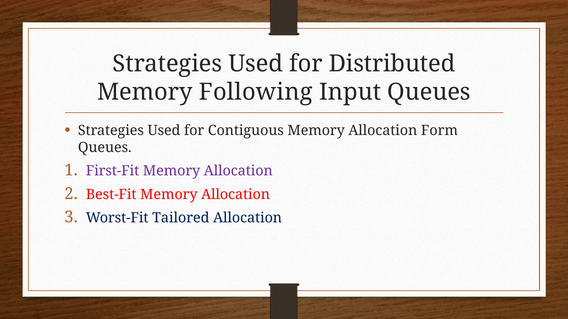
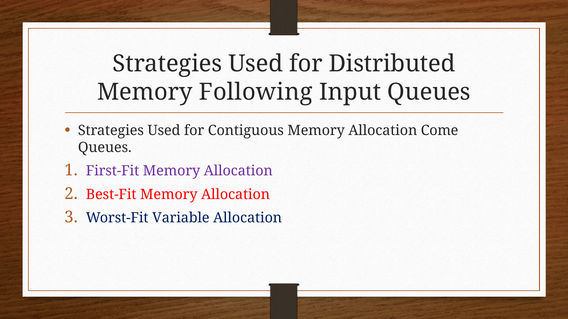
Form: Form -> Come (440, 131)
Tailored: Tailored -> Variable (181, 218)
